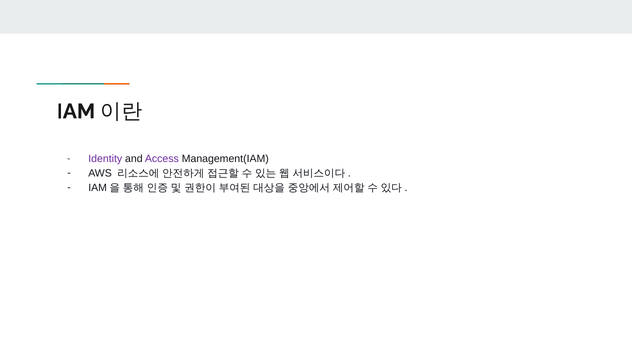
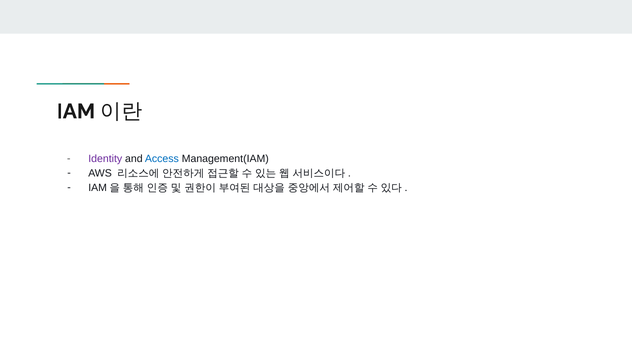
Access colour: purple -> blue (162, 159)
